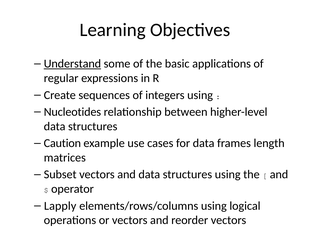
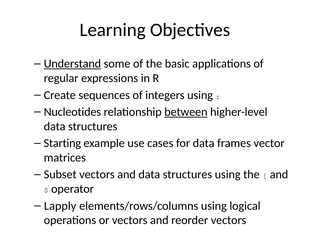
between underline: none -> present (186, 112)
Caution: Caution -> Starting (62, 144)
length: length -> vector (269, 144)
